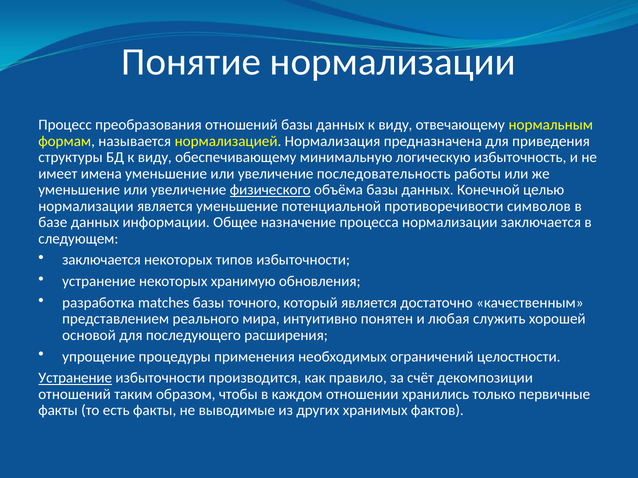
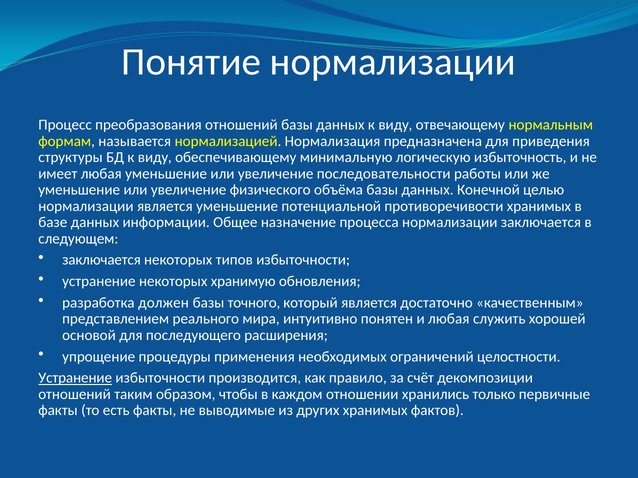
имеет имена: имена -> любая (101, 174)
последовательность: последовательность -> последовательности (384, 174)
физического underline: present -> none (270, 190)
противоречивости символов: символов -> хранимых (539, 206)
matches: matches -> должен (164, 303)
